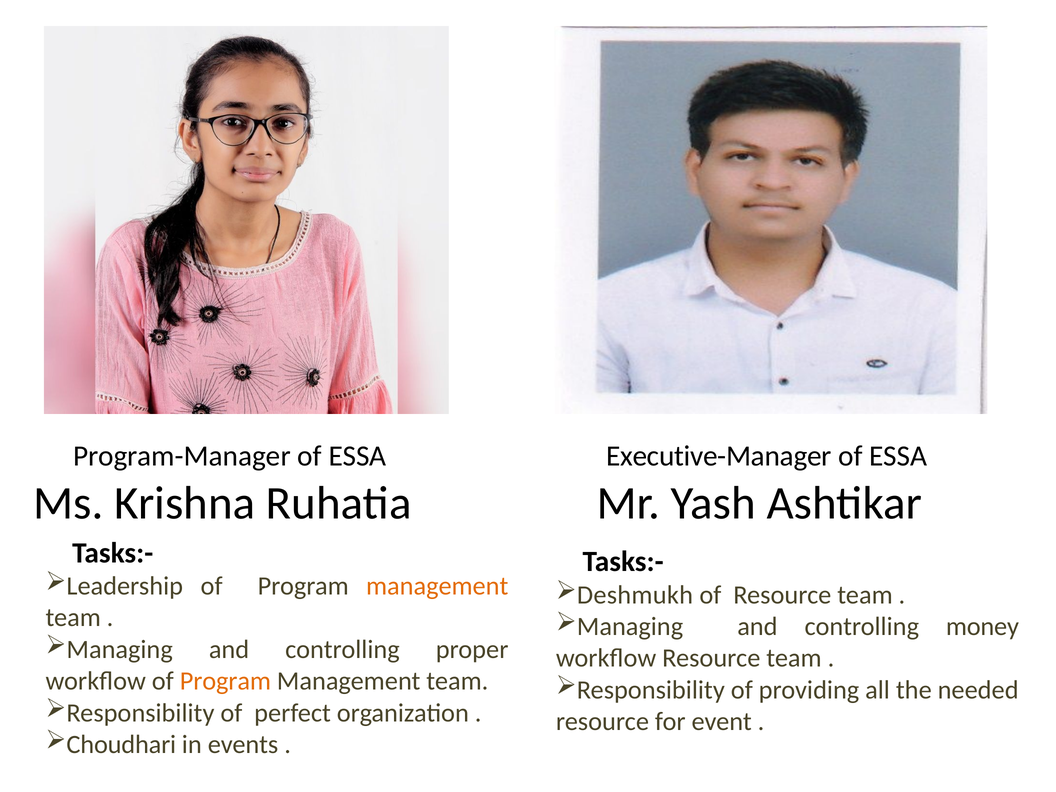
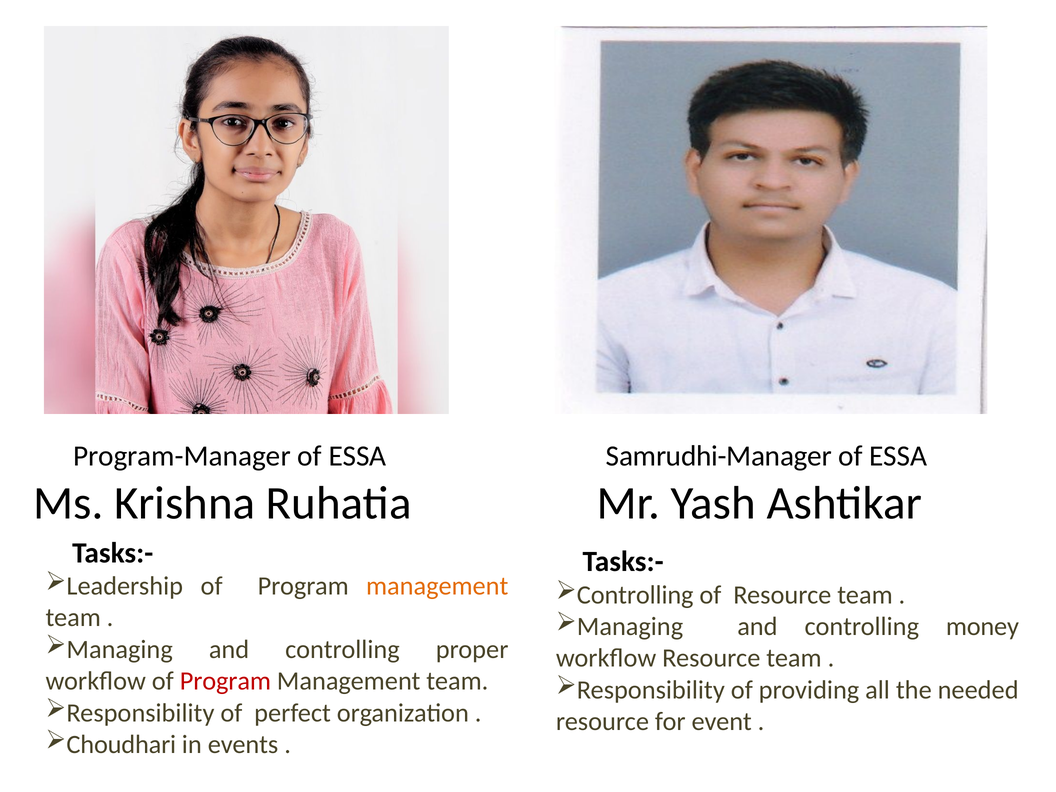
Executive-Manager: Executive-Manager -> Samrudhi-Manager (719, 456)
Deshmukh: Deshmukh -> Controlling (635, 595)
Program colour: orange -> red (225, 681)
